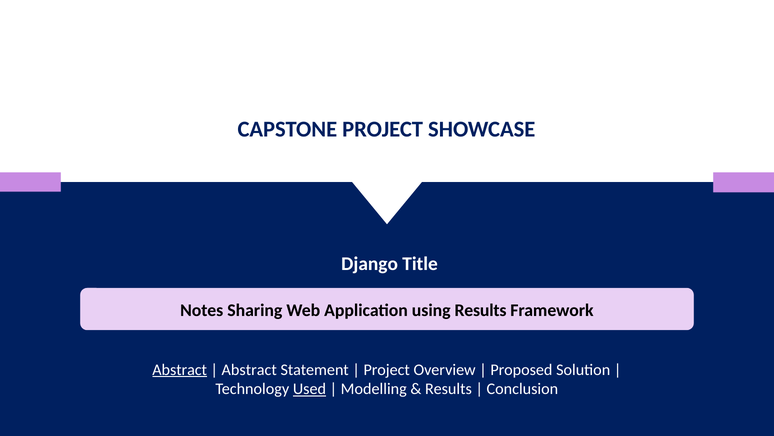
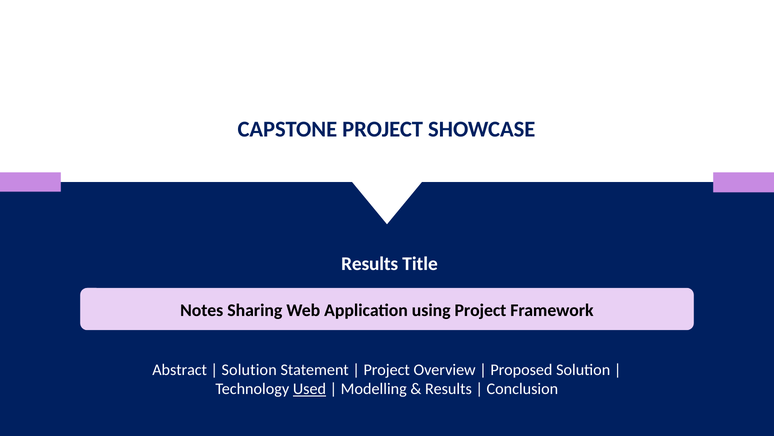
Django: Django -> Results (370, 263)
using Results: Results -> Project (480, 310)
Abstract underline: present -> none (180, 369)
Abstract: Abstract -> Solution (249, 369)
